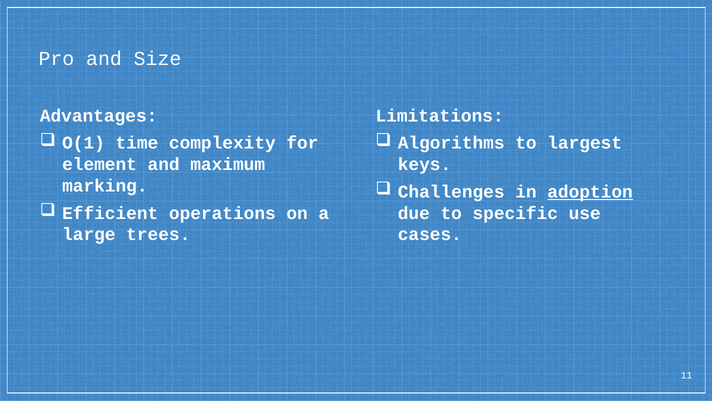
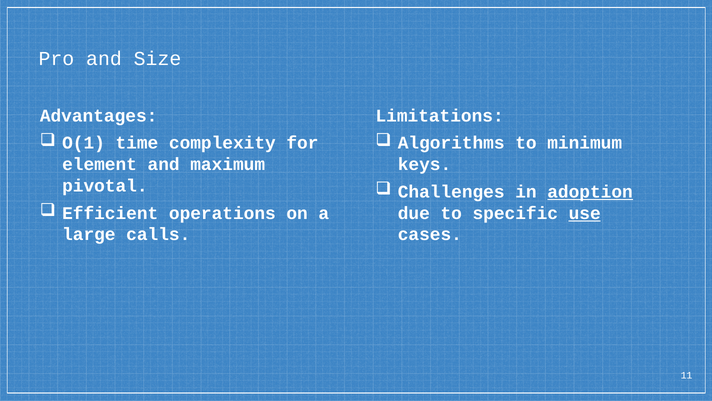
largest: largest -> minimum (585, 143)
marking: marking -> pivotal (105, 186)
use underline: none -> present (585, 213)
trees: trees -> calls (158, 234)
